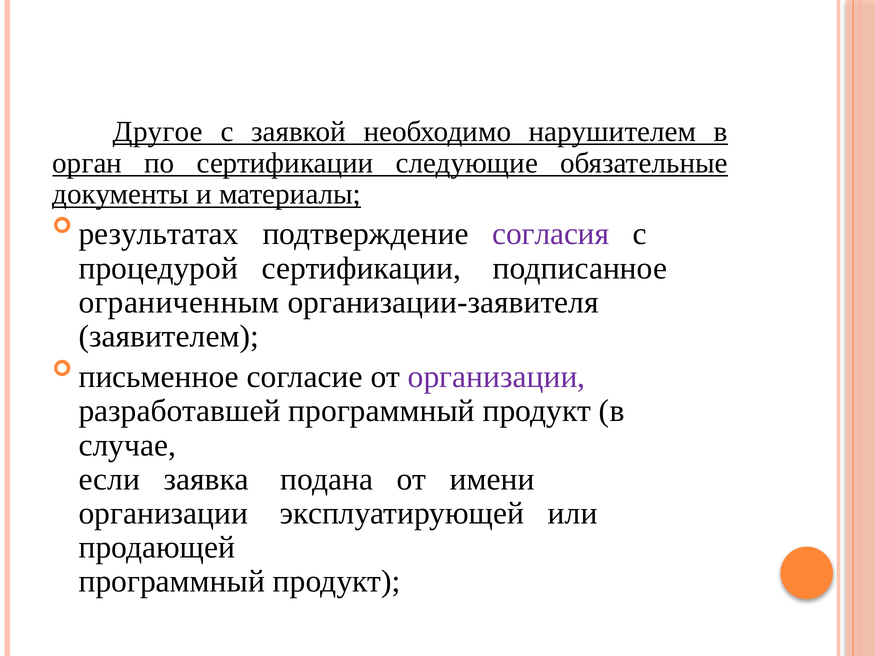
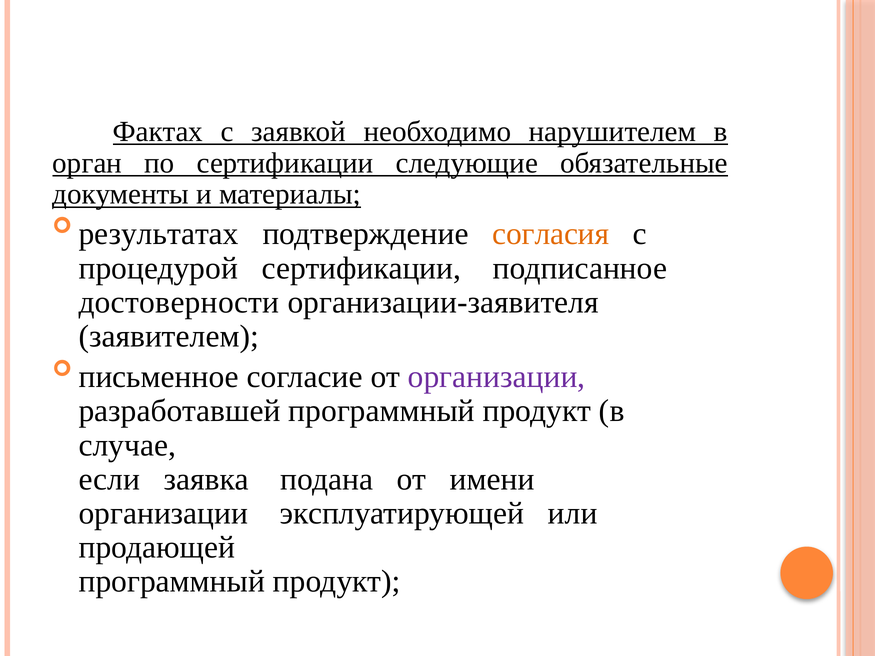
Другое: Другое -> Фактах (158, 131)
согласия colour: purple -> orange (551, 234)
ограниченным: ограниченным -> достоверности (179, 302)
